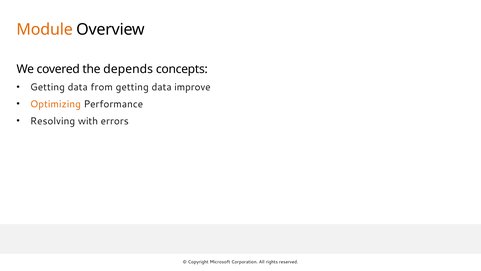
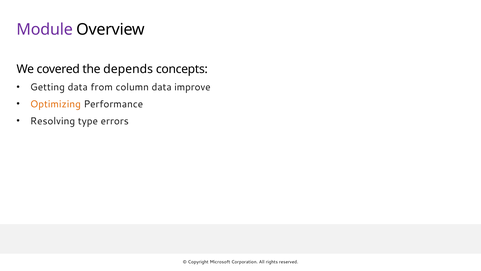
Module colour: orange -> purple (45, 30)
from getting: getting -> column (132, 87)
with: with -> type (88, 121)
